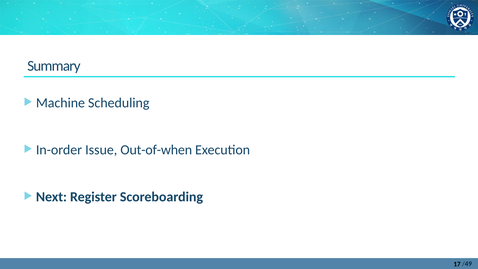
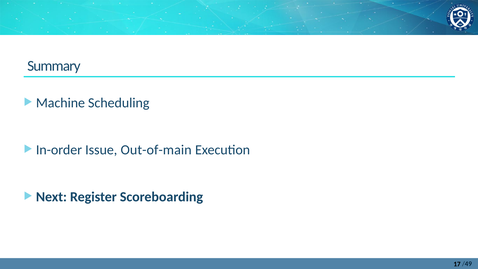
Out-of-when: Out-of-when -> Out-of-main (156, 150)
